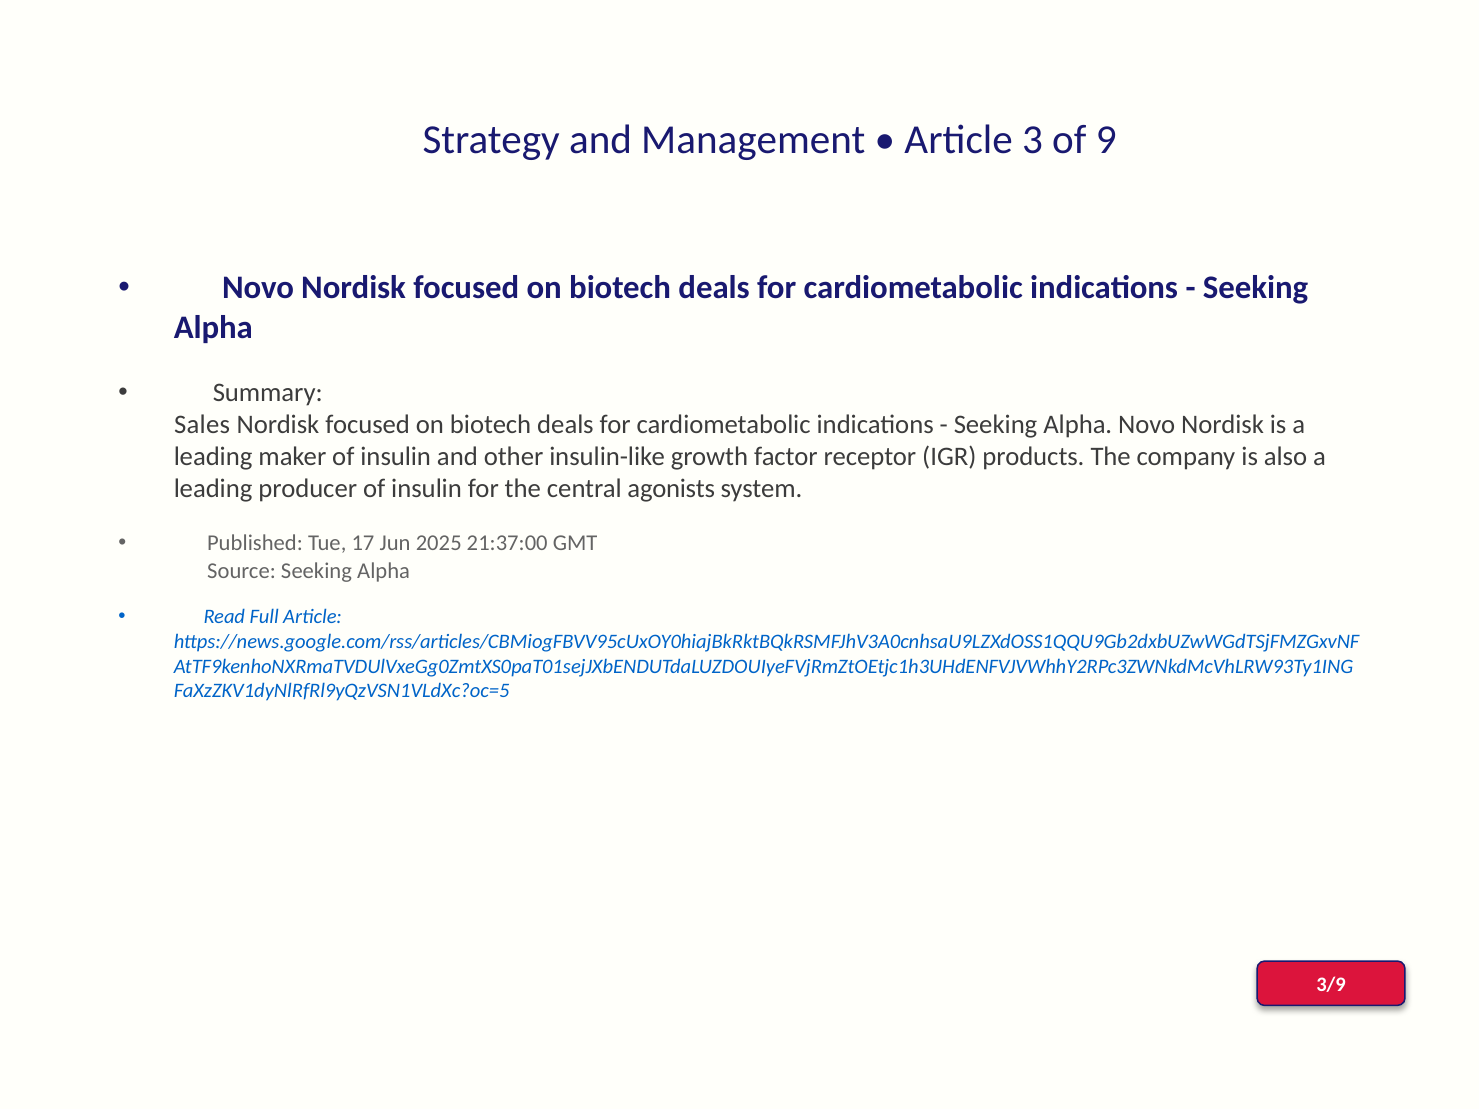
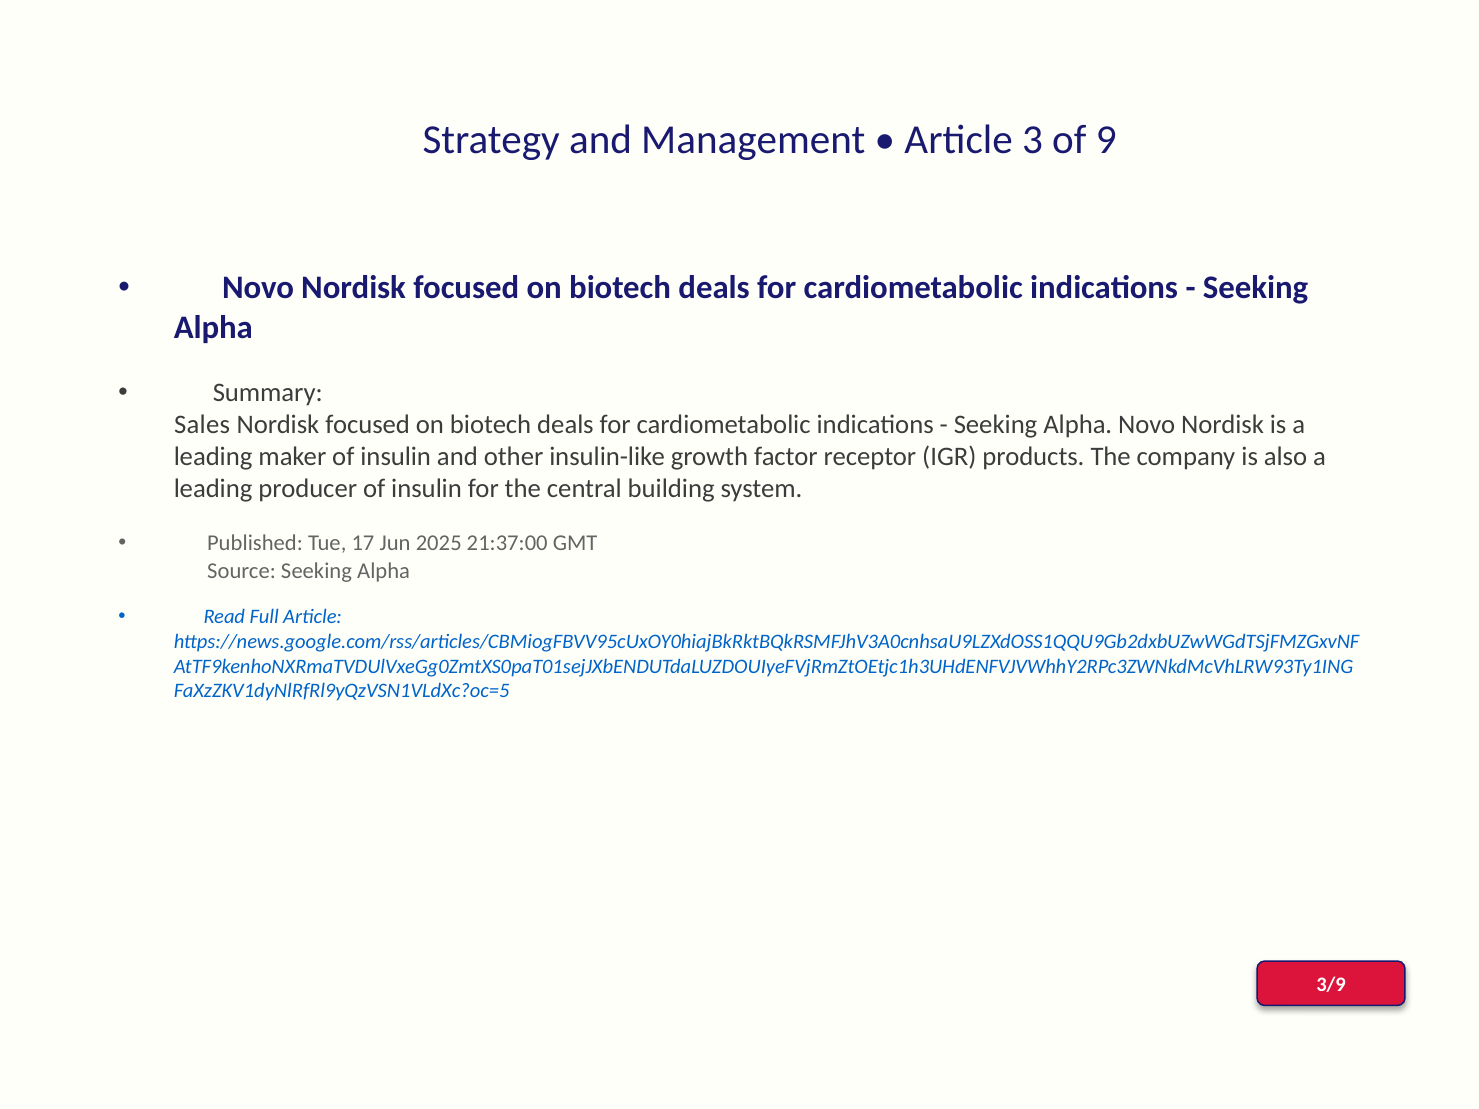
agonists: agonists -> building (671, 489)
